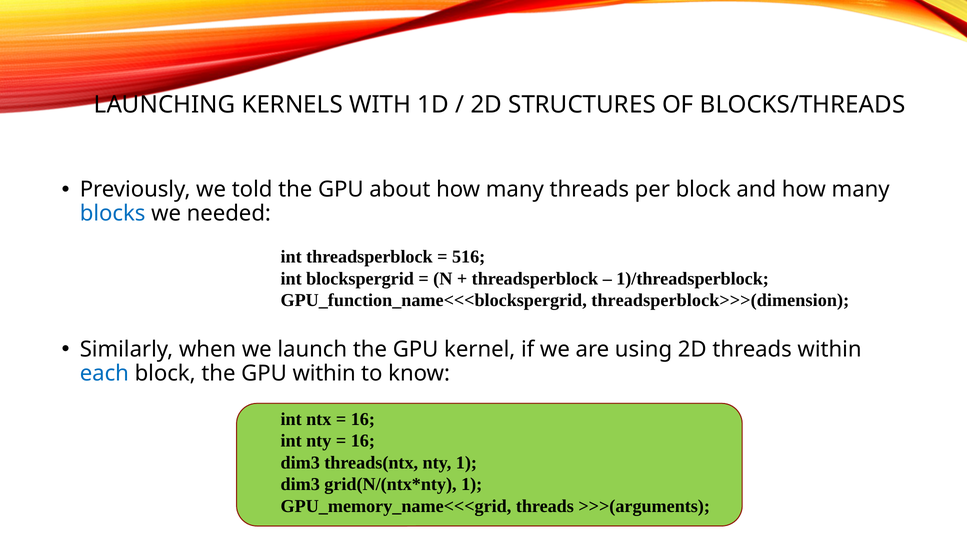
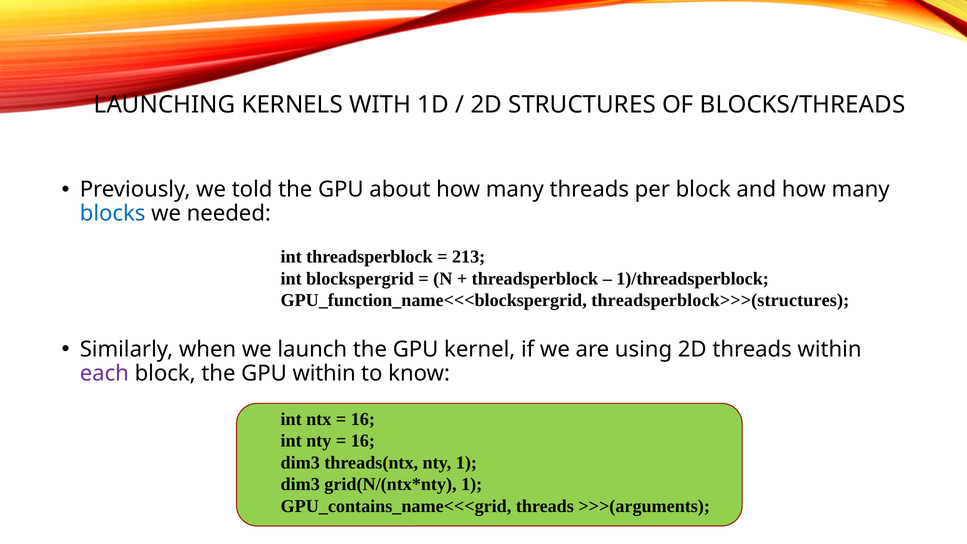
516: 516 -> 213 (469, 257)
threadsperblock>>>(dimension: threadsperblock>>>(dimension -> threadsperblock>>>(structures (720, 300)
each colour: blue -> purple (104, 373)
GPU_memory_name<<<grid: GPU_memory_name<<<grid -> GPU_contains_name<<<grid (396, 506)
